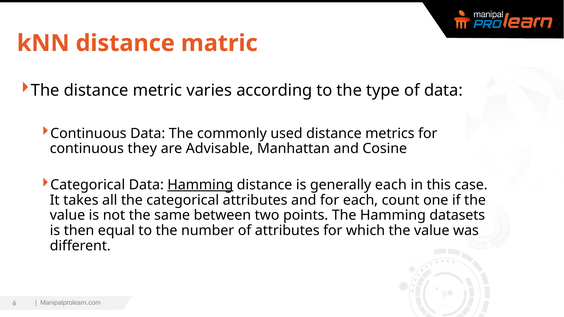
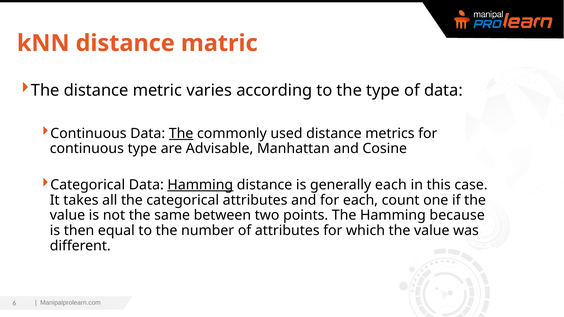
The underline: none -> present (181, 133)
continuous they: they -> type (142, 149)
datasets: datasets -> because (457, 215)
